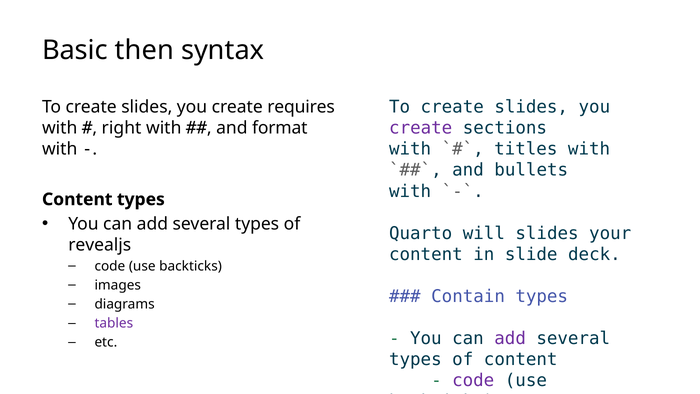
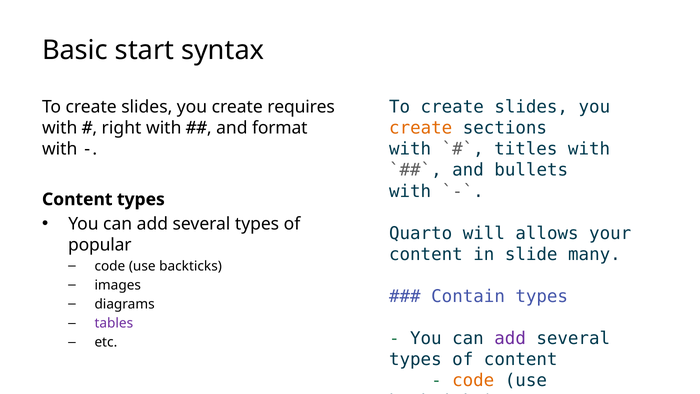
then: then -> start (145, 50)
create colour: purple -> orange (421, 128)
will slides: slides -> allows (547, 233)
revealjs: revealjs -> popular (100, 245)
deck: deck -> many (594, 254)
code colour: purple -> orange (473, 380)
